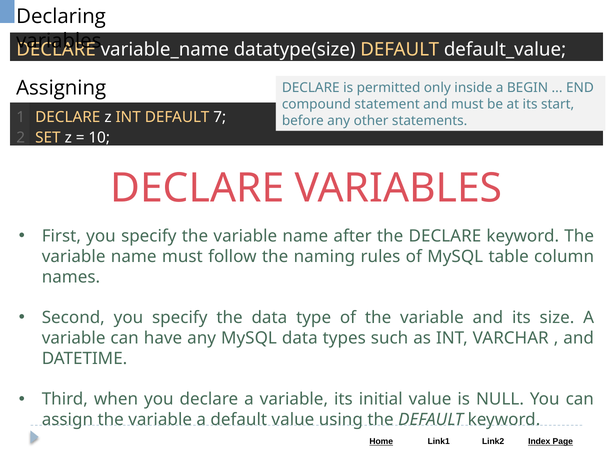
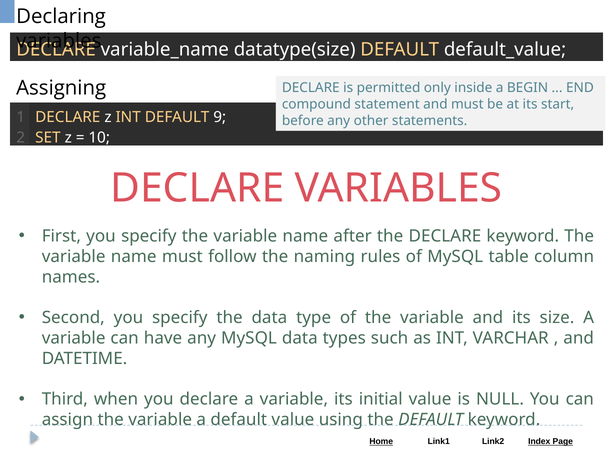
7: 7 -> 9 (220, 117)
